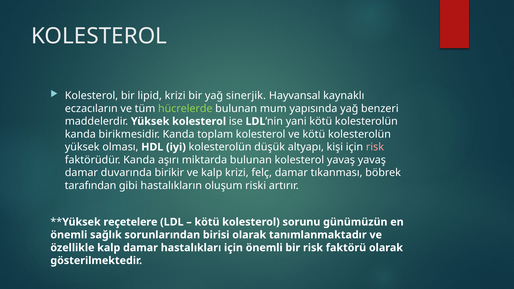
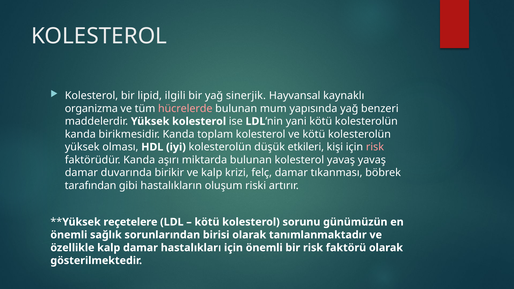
lipid krizi: krizi -> ilgili (175, 96)
eczacıların: eczacıların -> organizma (91, 109)
hücrelerde colour: light green -> pink (185, 109)
altyapı: altyapı -> etkileri (306, 147)
